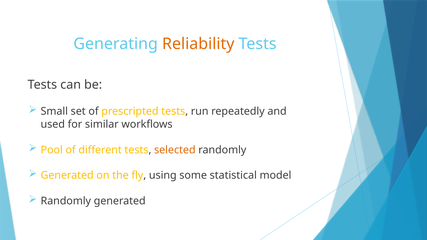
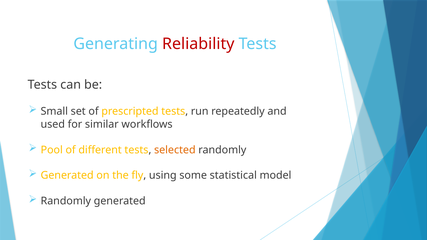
Reliability colour: orange -> red (198, 44)
